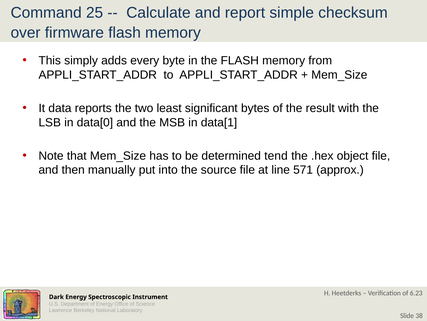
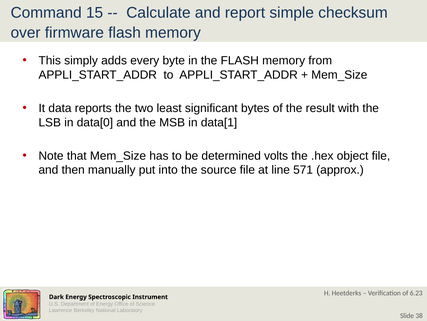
25: 25 -> 15 (95, 13)
tend: tend -> volts (276, 155)
